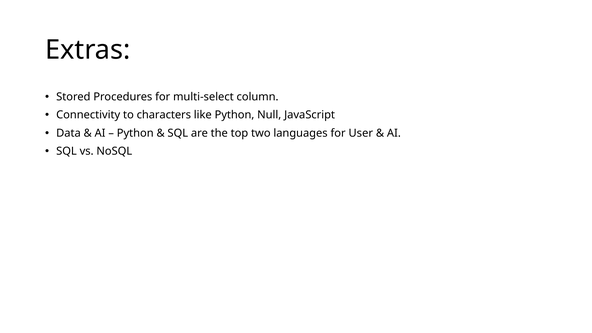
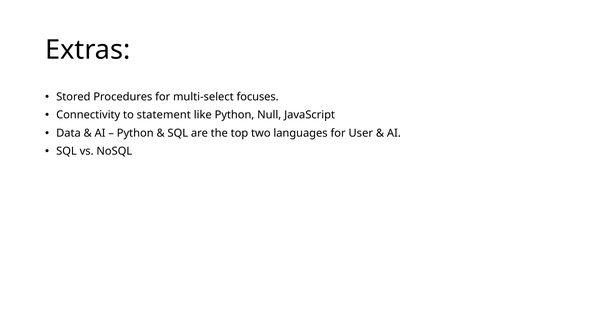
column: column -> focuses (258, 97)
characters: characters -> statement (164, 115)
